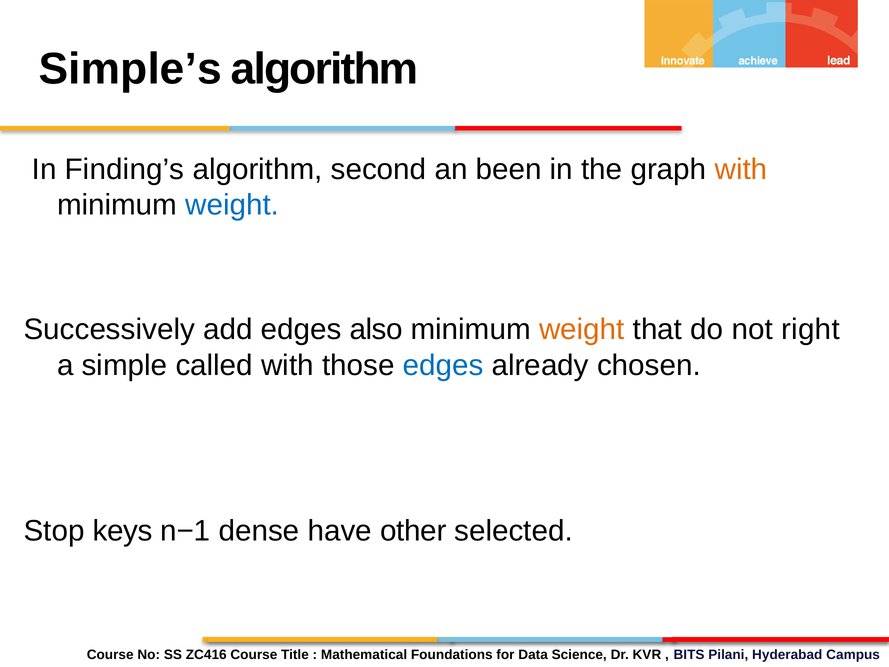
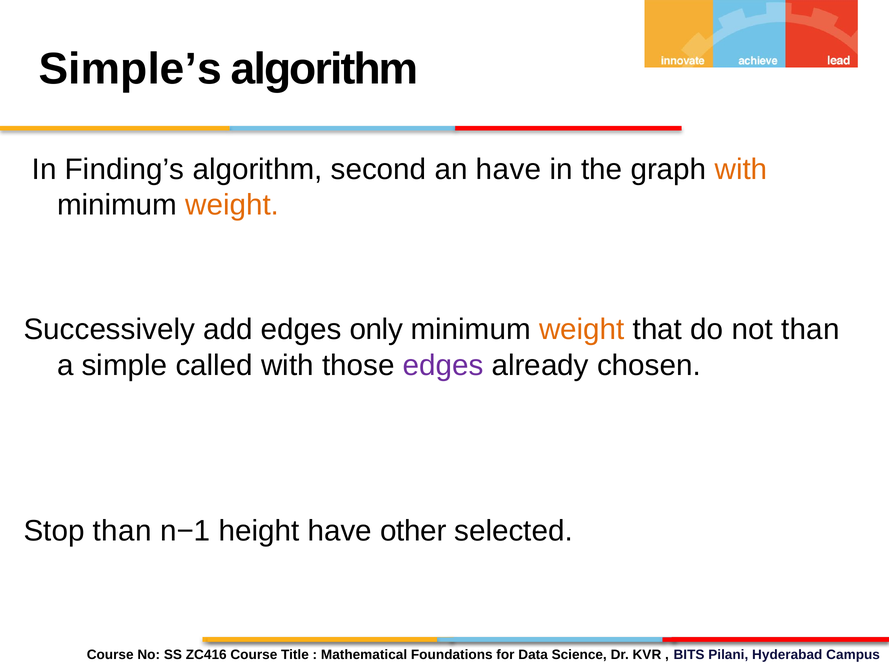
an been: been -> have (509, 170)
weight colour: blue -> orange (232, 205)
also: also -> only (376, 330)
not right: right -> than (810, 330)
edges colour: blue -> purple (443, 365)
Stop keys: keys -> than (122, 531)
dense: dense -> height (259, 531)
